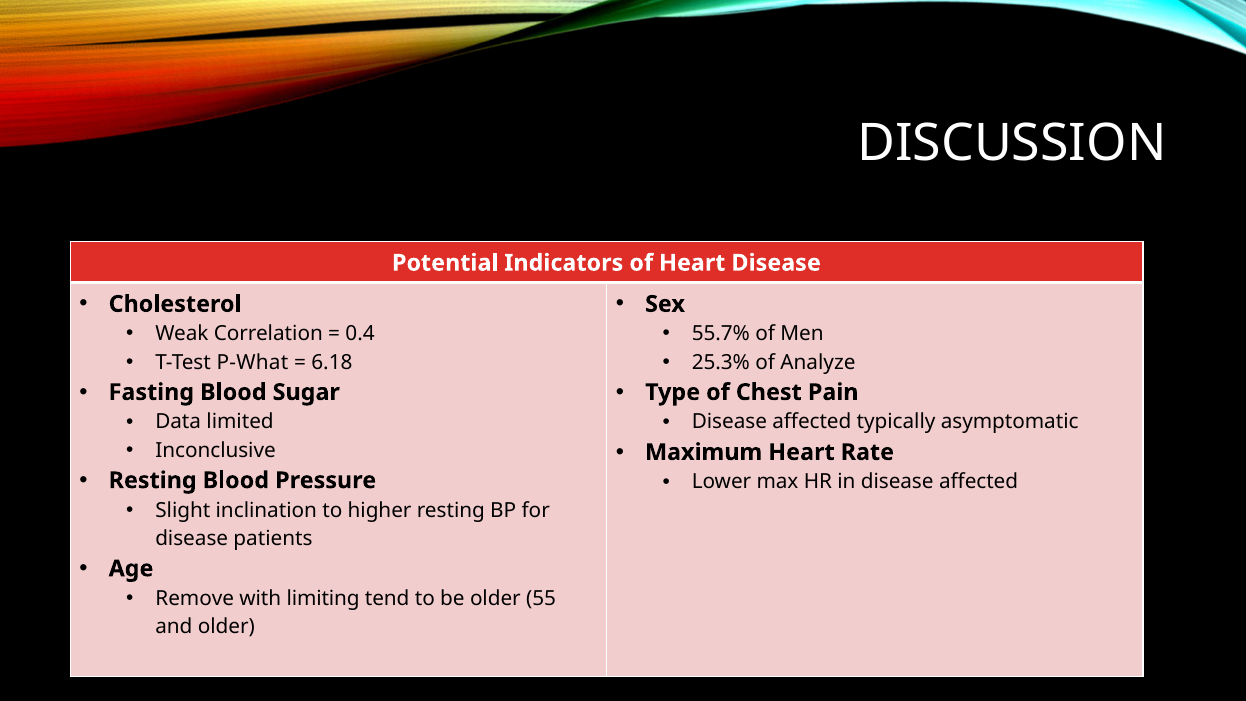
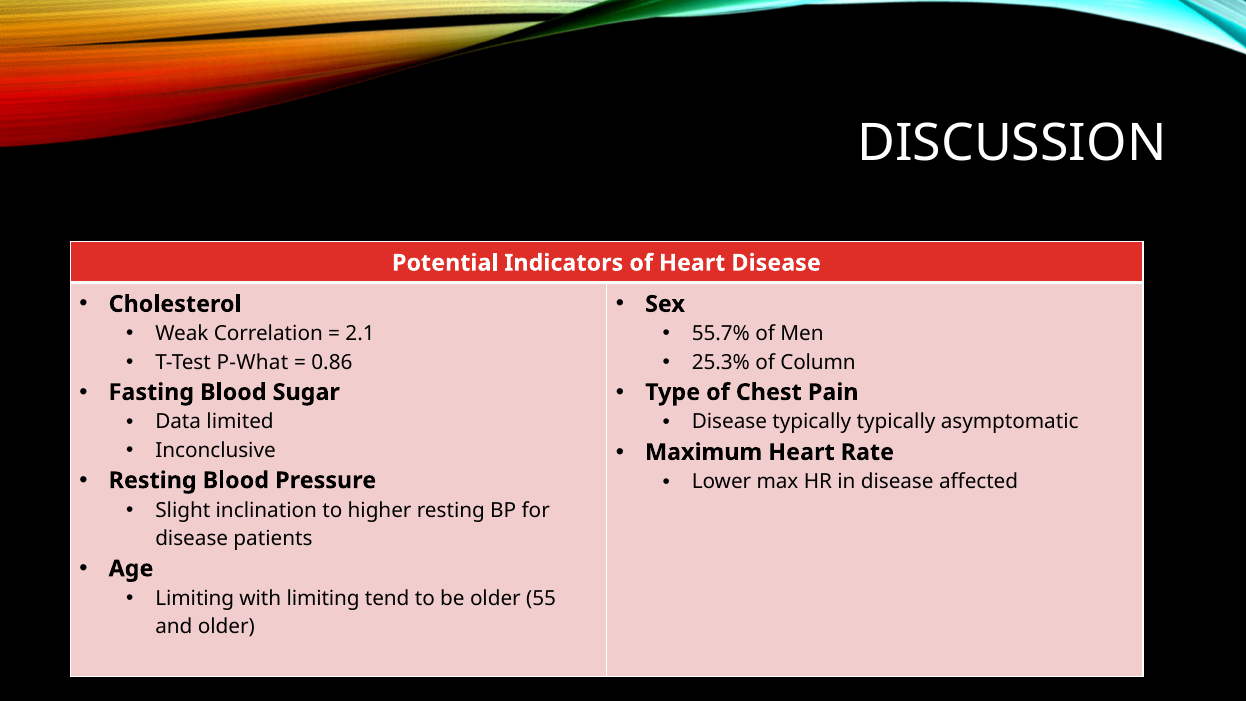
0.4: 0.4 -> 2.1 (360, 334)
6.18: 6.18 -> 0.86 (332, 362)
Analyze: Analyze -> Column (818, 362)
affected: affected -> typically (812, 422)
Remove: Remove -> Limiting (195, 598)
